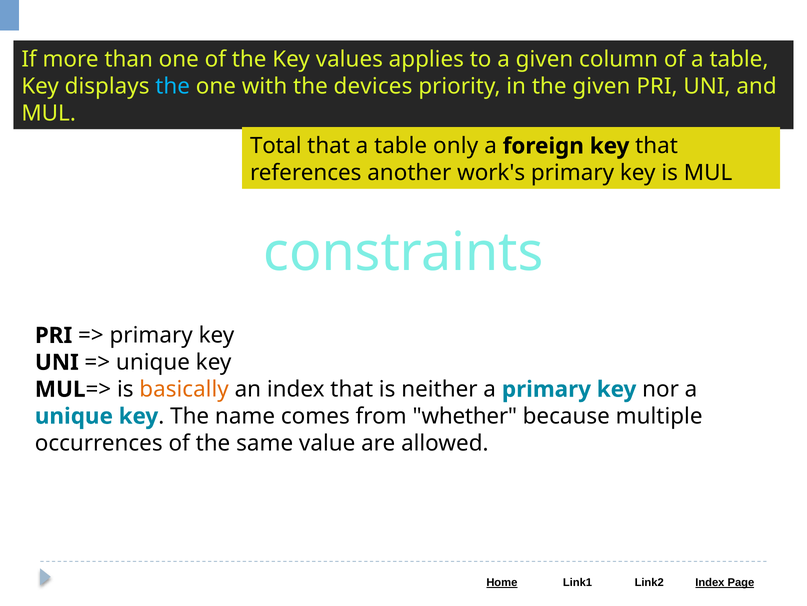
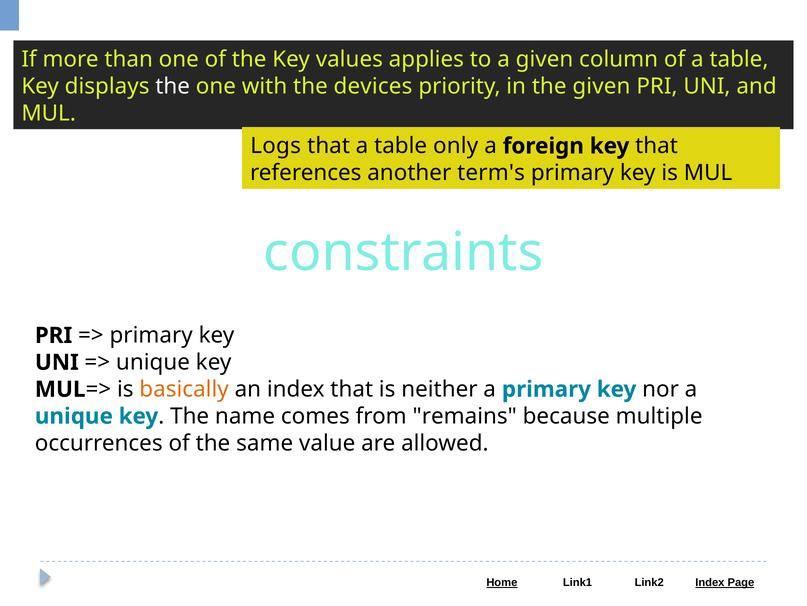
the colour: light blue -> white (173, 86)
Total: Total -> Logs (276, 146)
work's: work's -> term's (491, 173)
whether: whether -> remains (465, 416)
